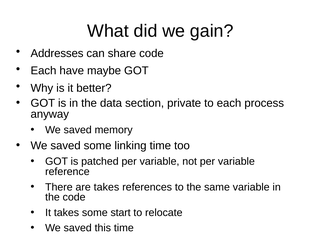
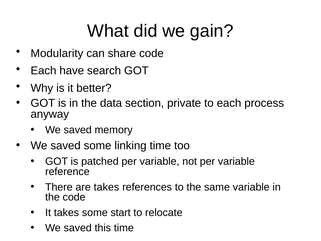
Addresses: Addresses -> Modularity (57, 53)
maybe: maybe -> search (104, 71)
